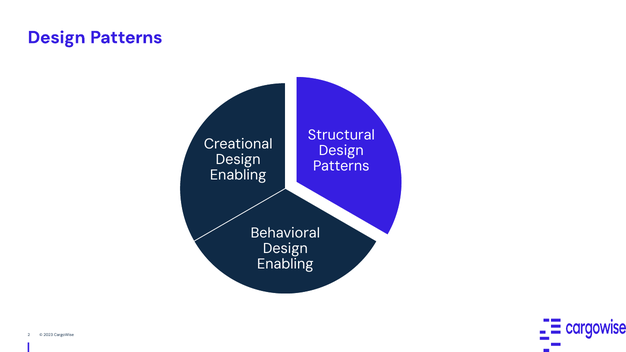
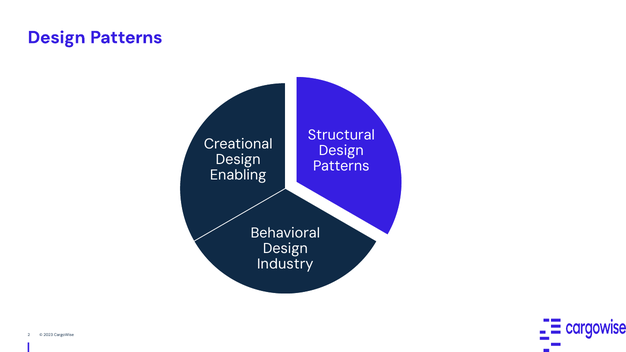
Enabling: Enabling -> Industry (285, 264)
